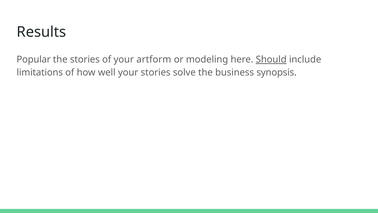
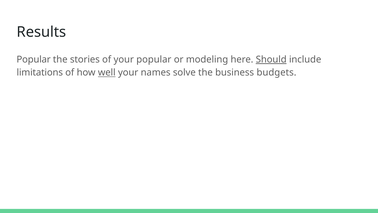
your artform: artform -> popular (154, 59)
well underline: none -> present (107, 72)
your stories: stories -> names (156, 72)
synopsis: synopsis -> budgets (276, 72)
